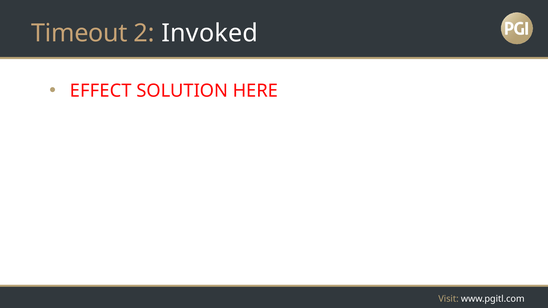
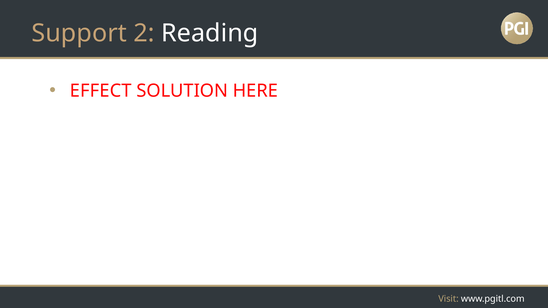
Timeout: Timeout -> Support (79, 33)
Invoked: Invoked -> Reading (210, 33)
